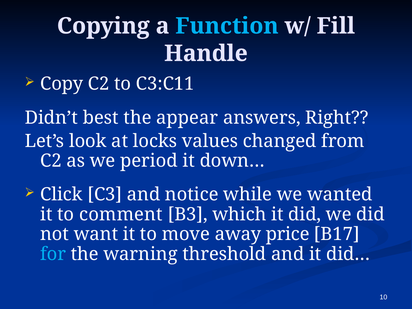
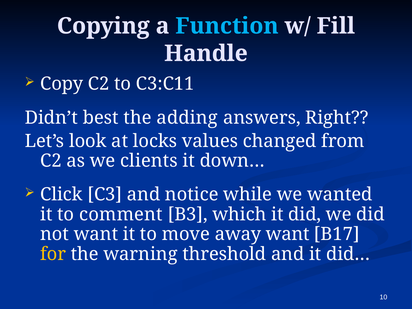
appear: appear -> adding (187, 118)
period: period -> clients (149, 161)
away price: price -> want (288, 234)
for colour: light blue -> yellow (53, 254)
